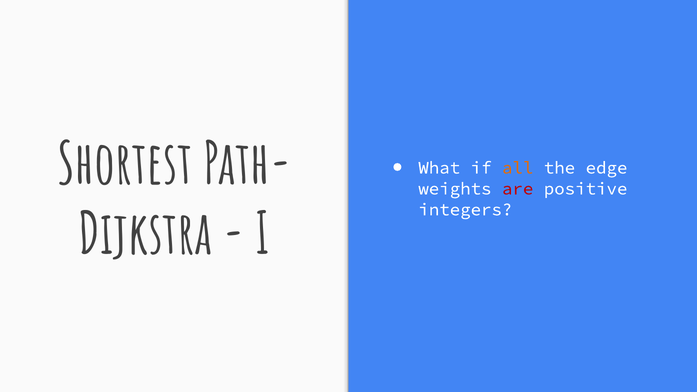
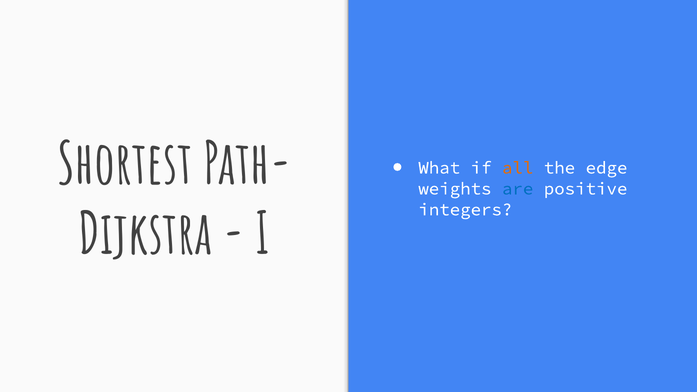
are colour: red -> blue (518, 189)
